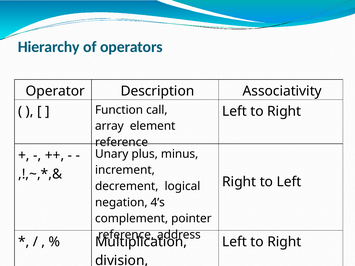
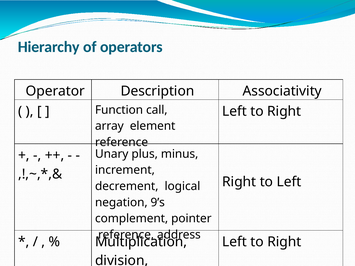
4’s: 4’s -> 9’s (158, 203)
